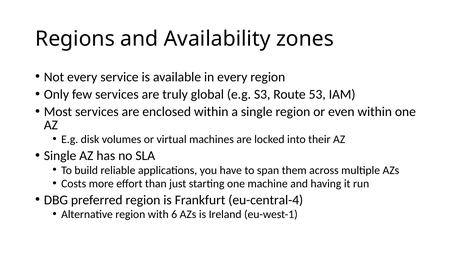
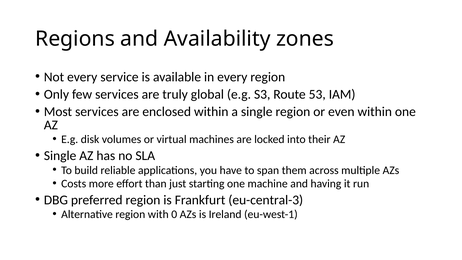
eu-central-4: eu-central-4 -> eu-central-3 (266, 200)
6: 6 -> 0 (174, 214)
